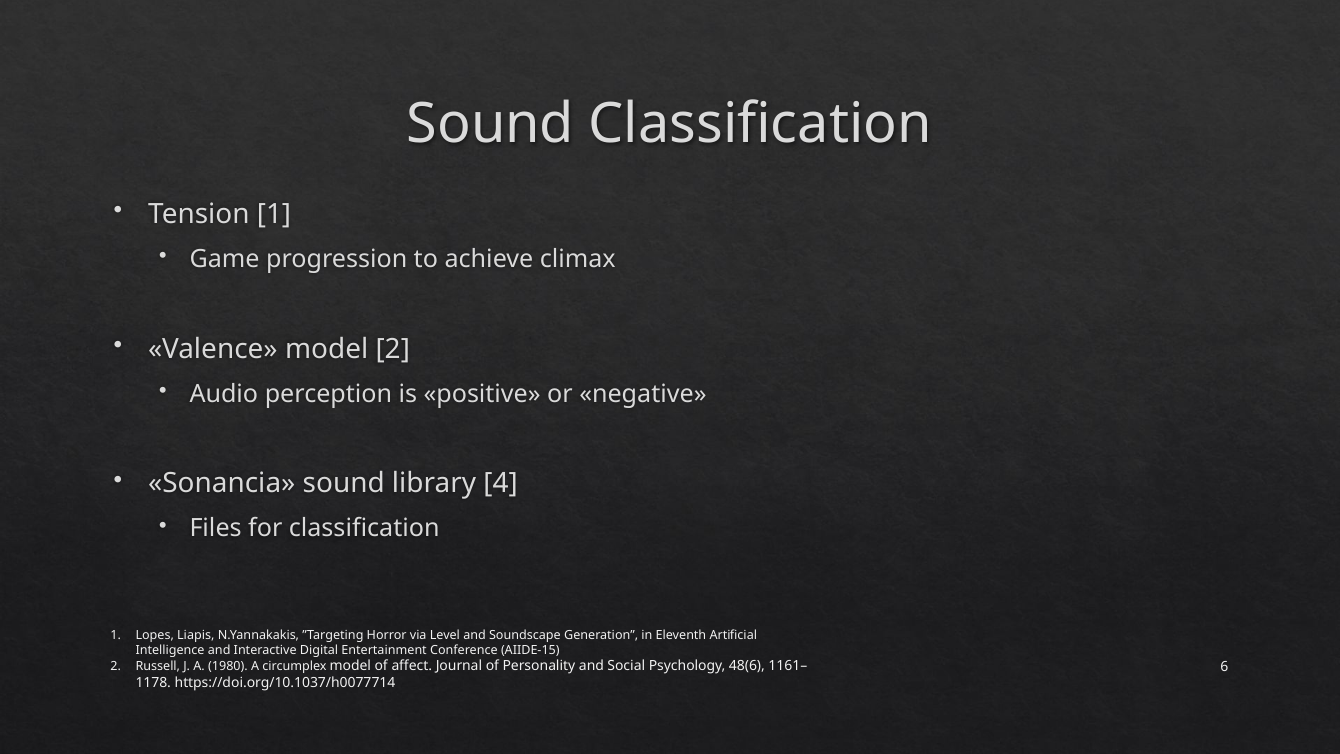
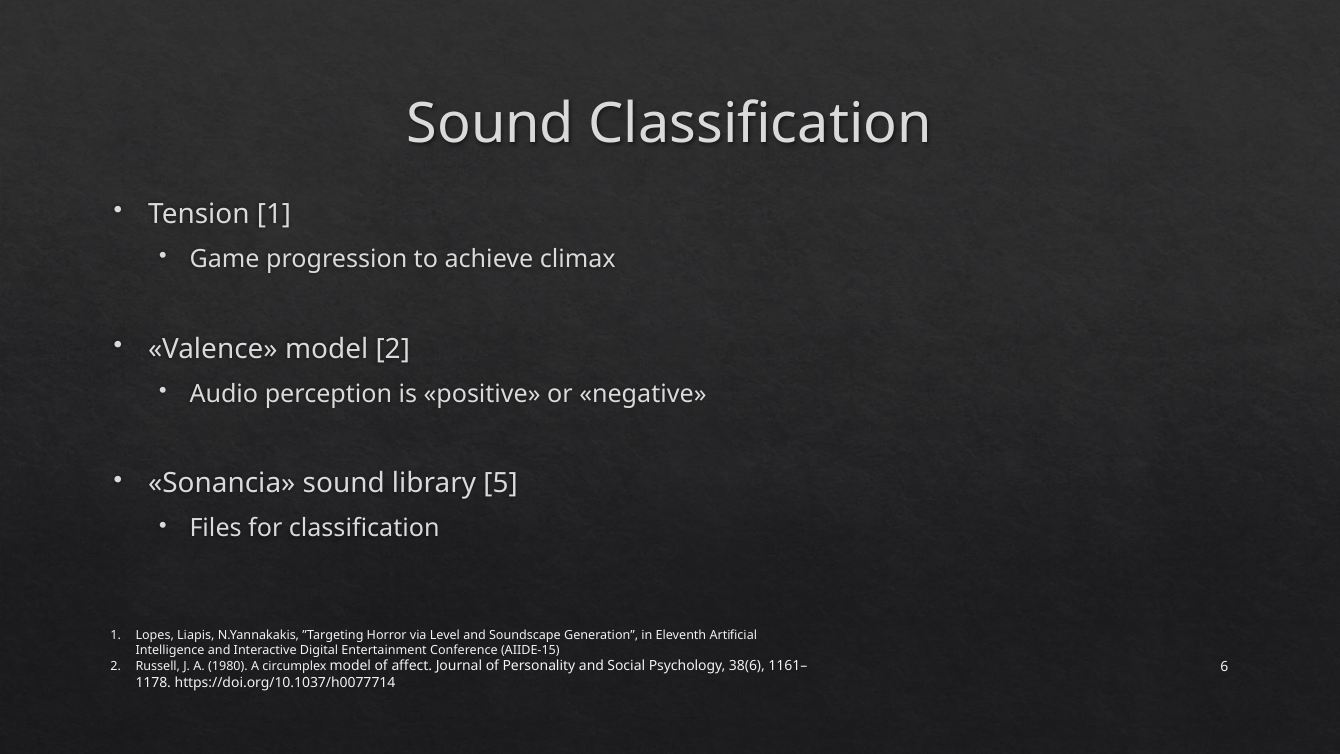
4: 4 -> 5 (501, 483)
48(6: 48(6 -> 38(6 (747, 666)
